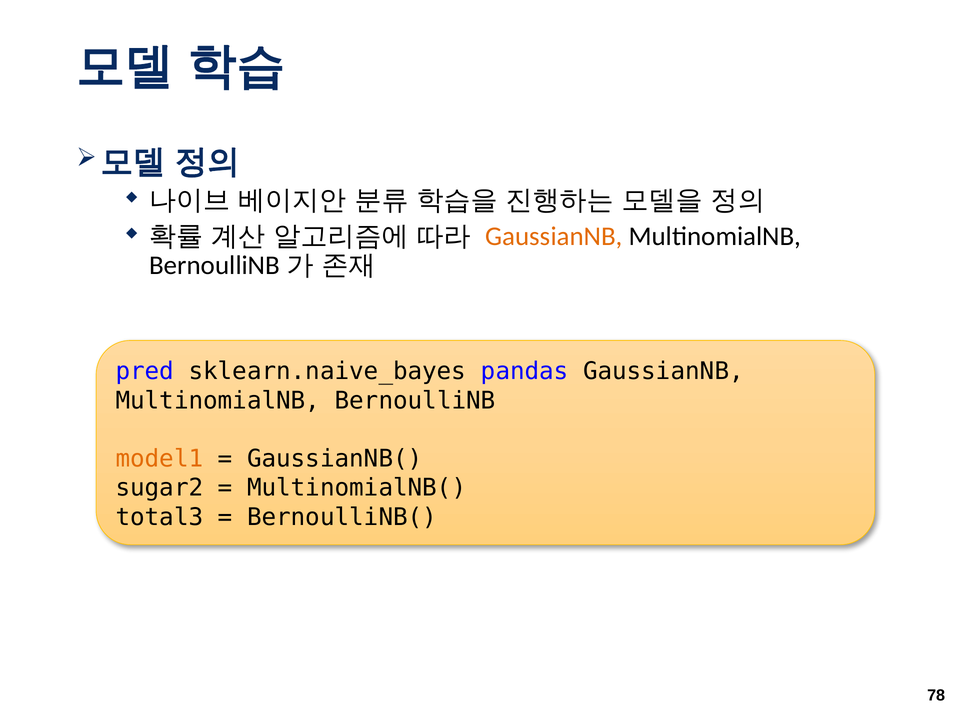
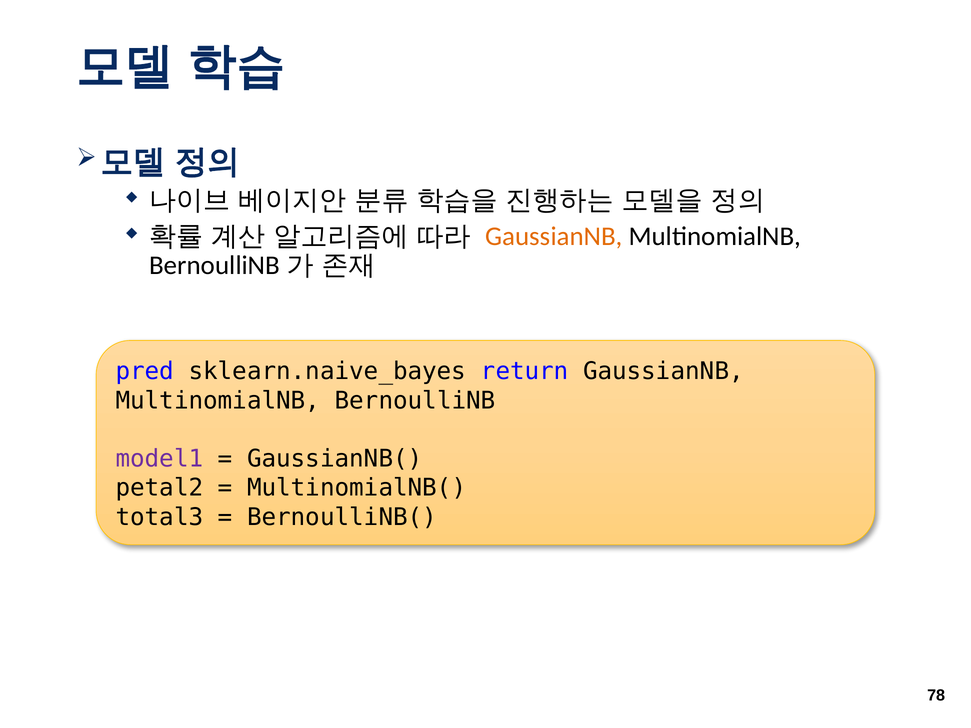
pandas: pandas -> return (525, 372)
model1 colour: orange -> purple (159, 459)
sugar2: sugar2 -> petal2 (159, 488)
